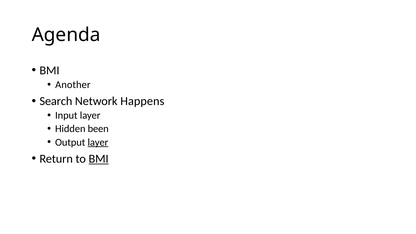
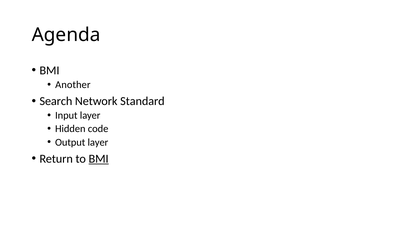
Happens: Happens -> Standard (142, 101)
been: been -> code (98, 129)
layer underline: present -> none (98, 142)
